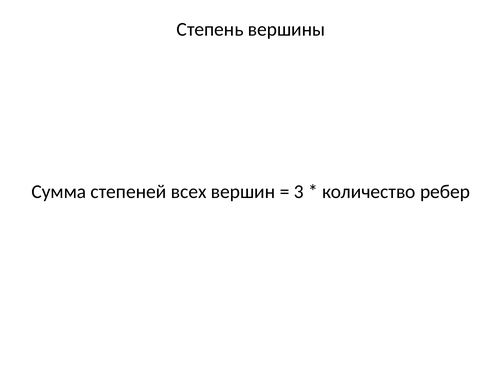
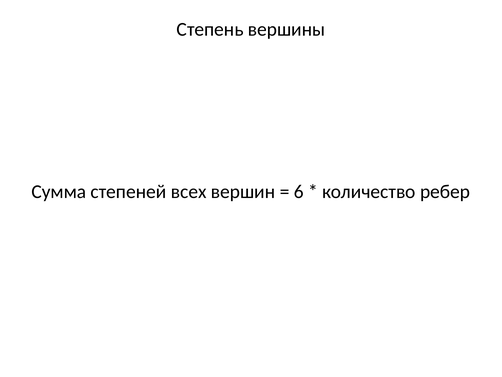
3: 3 -> 6 (299, 192)
